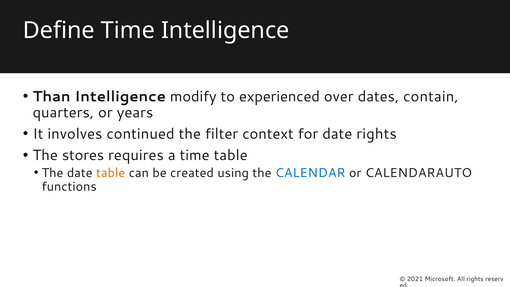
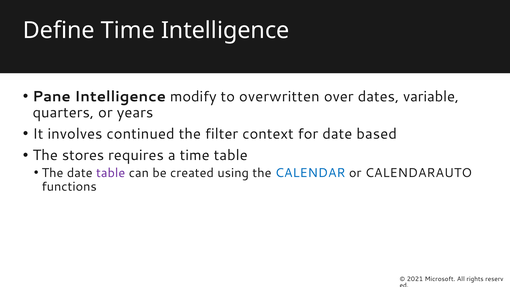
Than: Than -> Pane (52, 96)
experienced: experienced -> overwritten (279, 96)
contain: contain -> variable (431, 96)
date rights: rights -> based (377, 134)
table colour: orange -> purple (111, 173)
